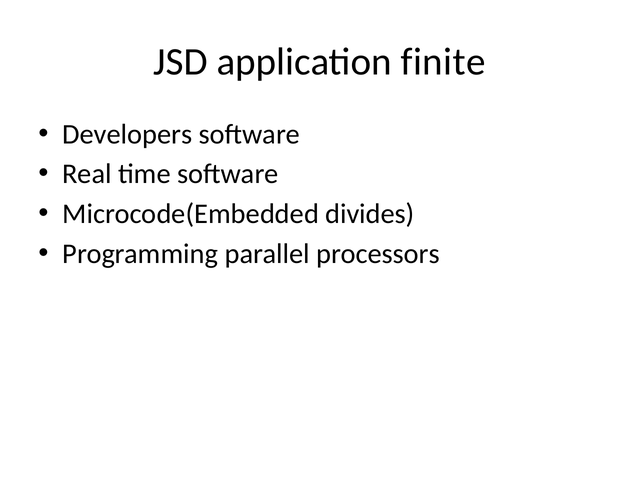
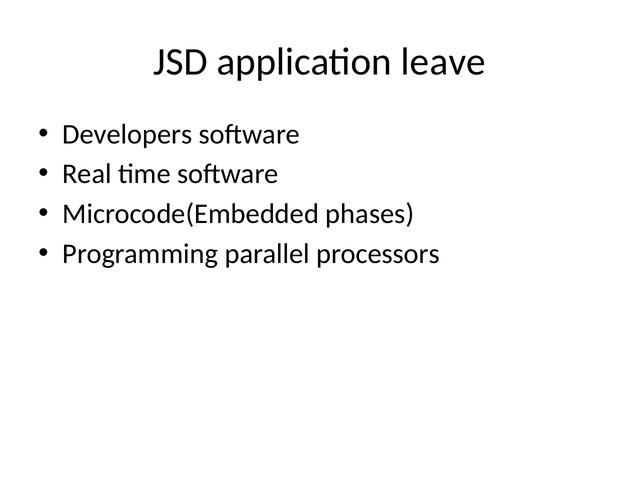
finite: finite -> leave (443, 62)
divides: divides -> phases (370, 214)
